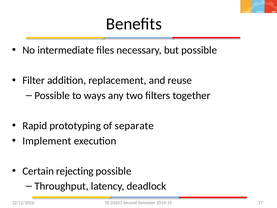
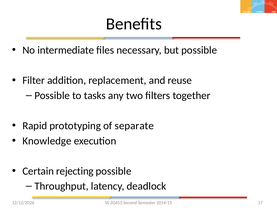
ways: ways -> tasks (95, 95)
Implement: Implement -> Knowledge (47, 141)
